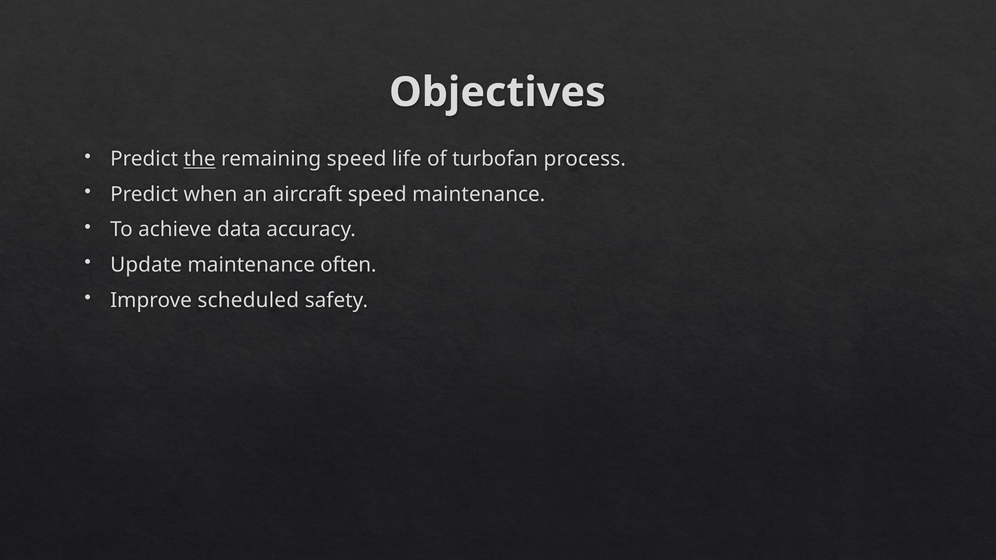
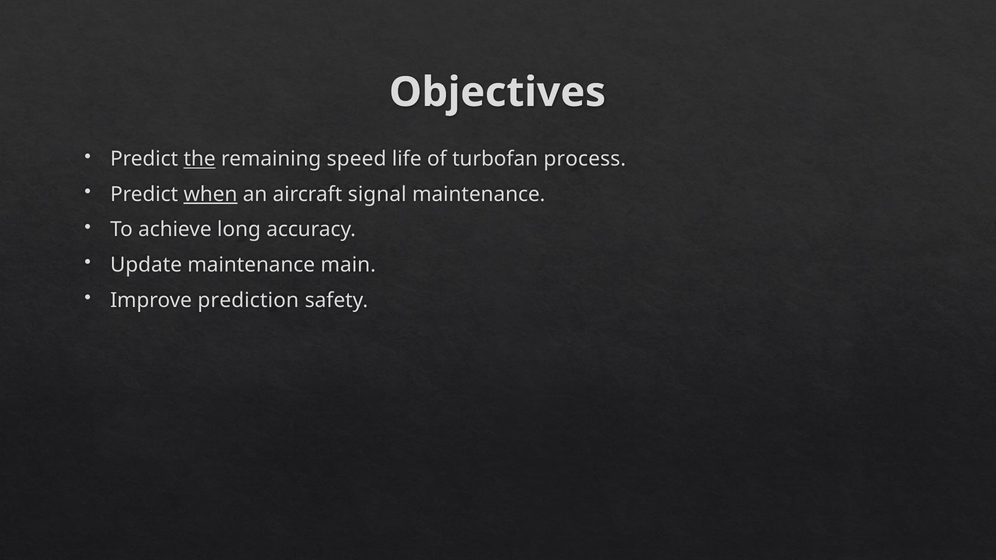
when underline: none -> present (210, 194)
aircraft speed: speed -> signal (377, 194)
data: data -> long (239, 230)
often: often -> main (348, 265)
scheduled: scheduled -> prediction (248, 300)
